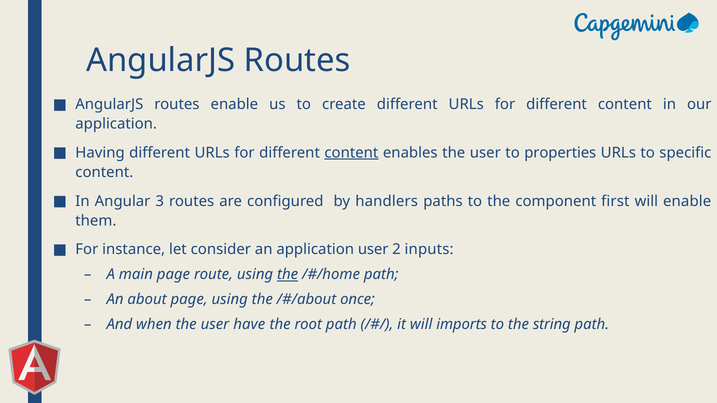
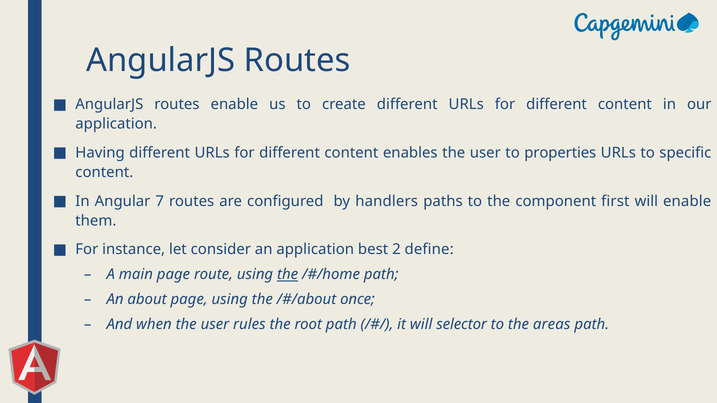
content underline: present -> none (351, 153)
3: 3 -> 7 (160, 201)
application user: user -> best (373, 250)
inputs: inputs -> define (429, 250)
have: have -> rules (249, 325)
imports: imports -> selector (462, 325)
string: string -> areas (552, 325)
